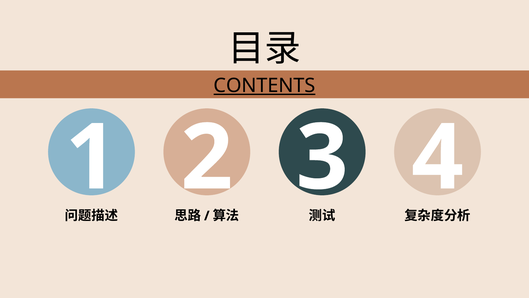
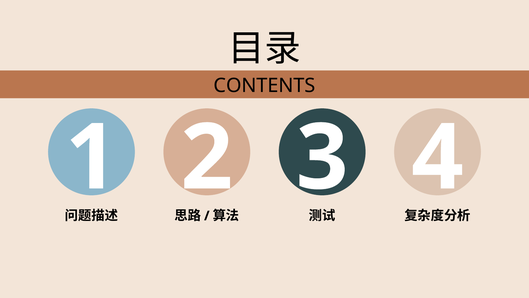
CONTENTS underline: present -> none (264, 86)
